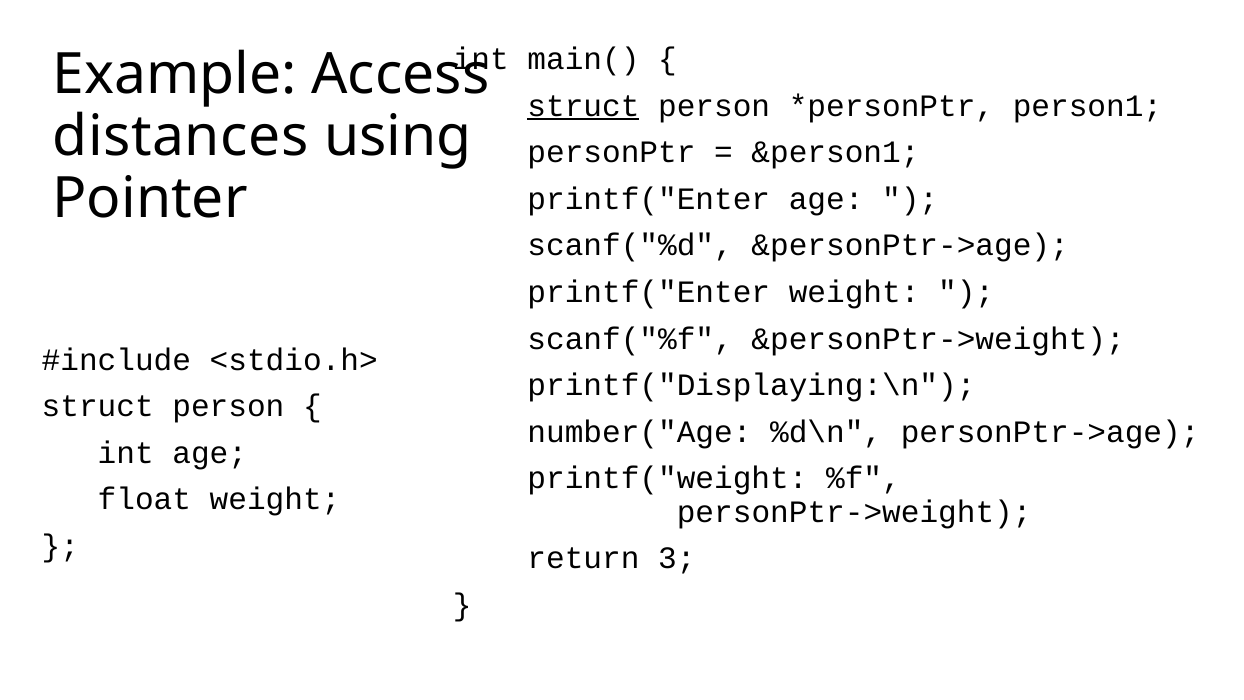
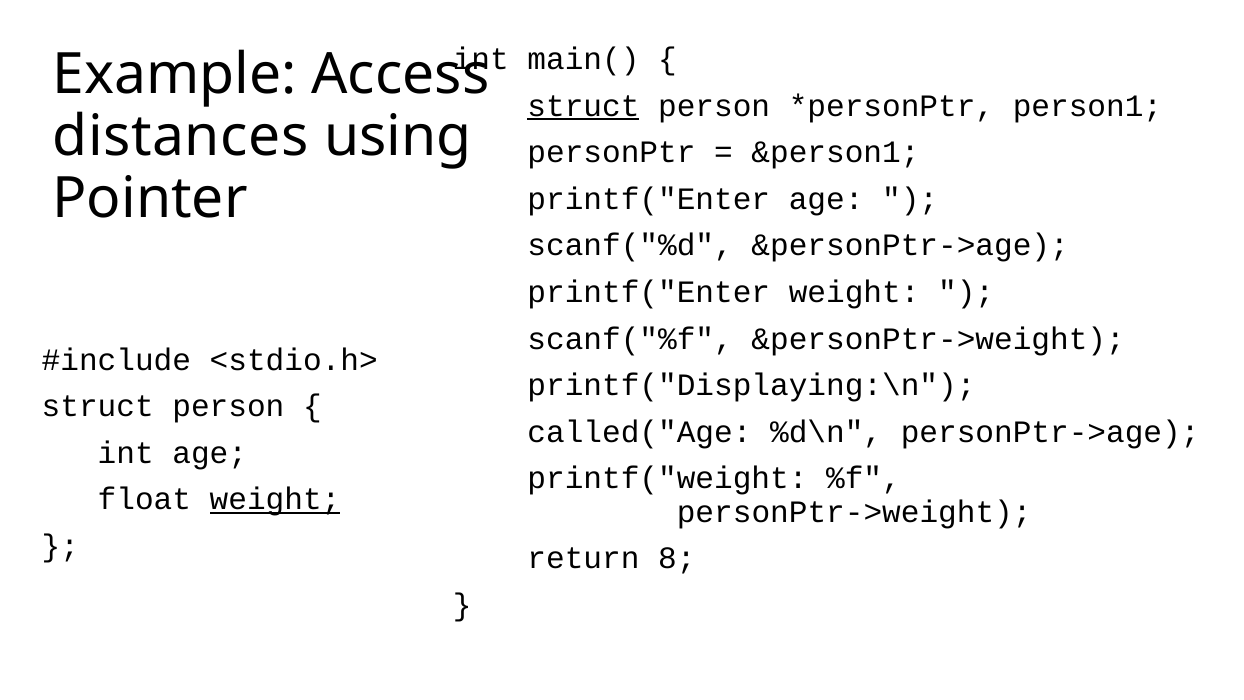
number("Age: number("Age -> called("Age (639, 432)
weight underline: none -> present (275, 499)
3: 3 -> 8 (677, 558)
